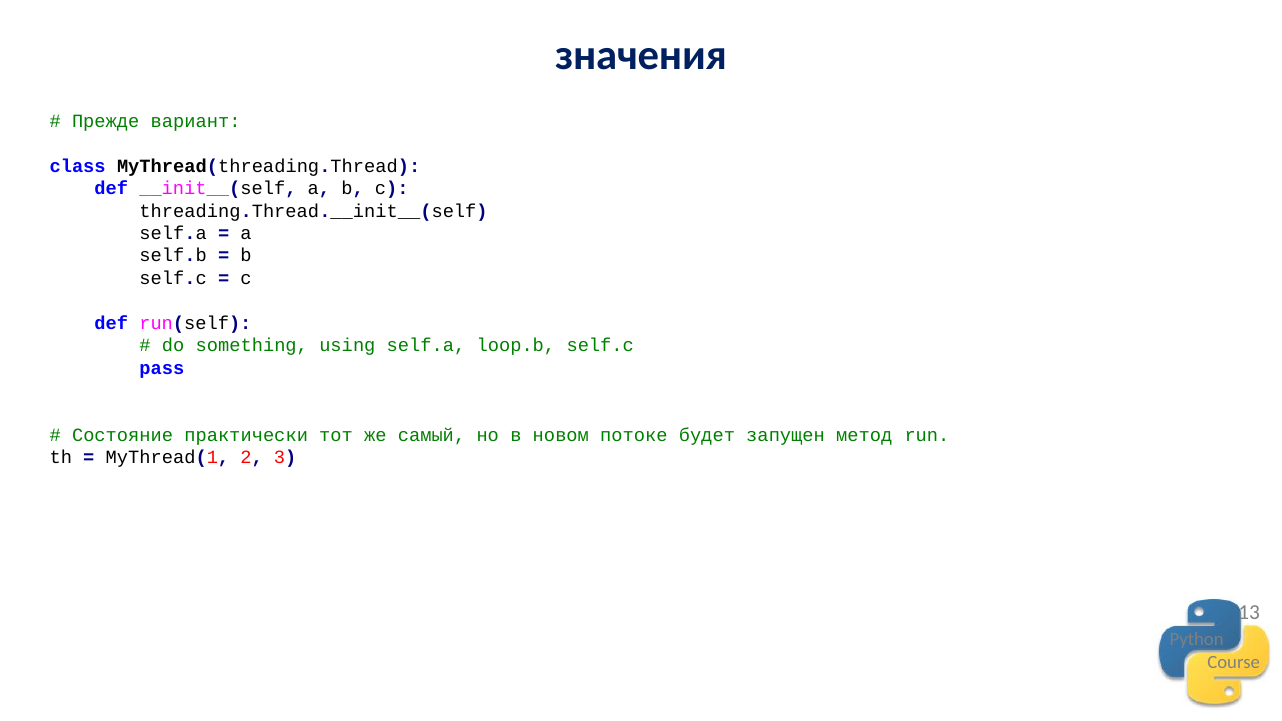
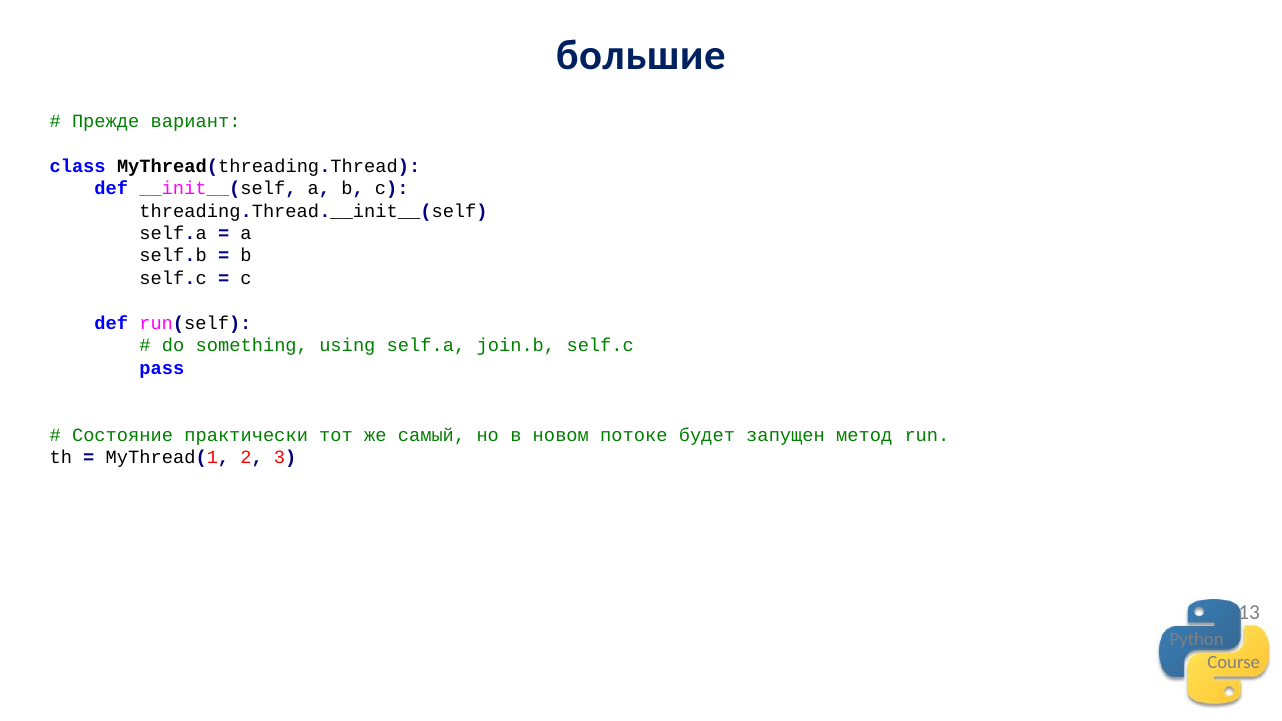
значения: значения -> большие (641, 55)
loop.b: loop.b -> join.b (516, 346)
